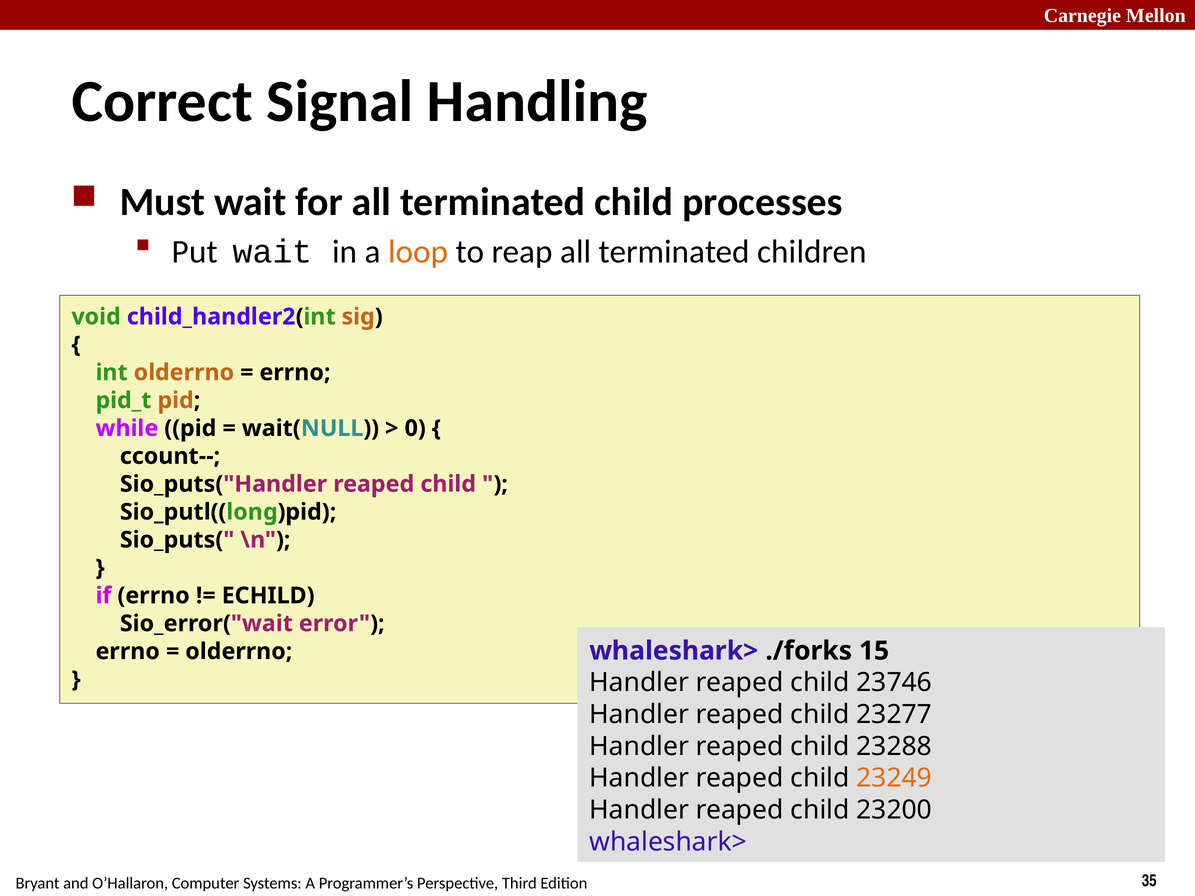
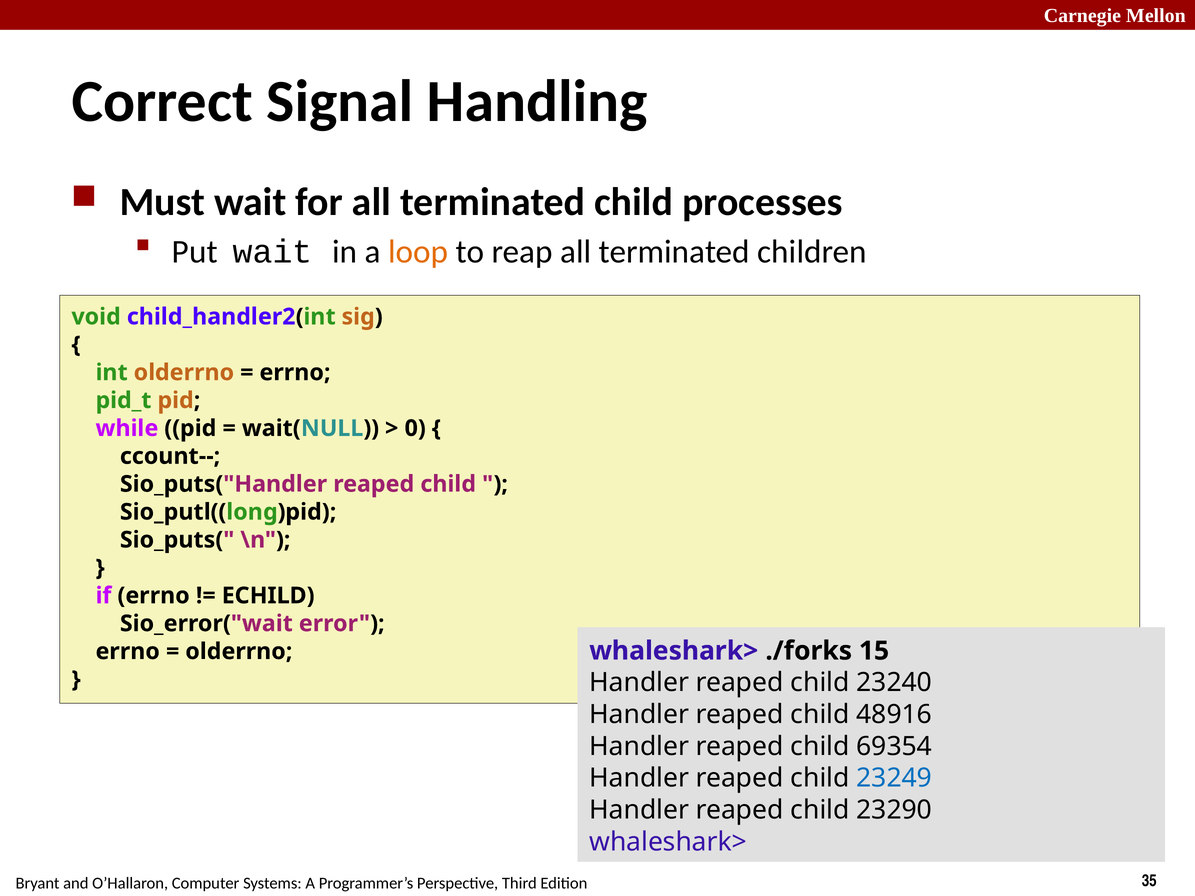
23746: 23746 -> 23240 (894, 683)
23277: 23277 -> 48916 (894, 715)
23288: 23288 -> 69354 (894, 747)
23249 colour: orange -> blue (894, 778)
23200: 23200 -> 23290 (894, 810)
